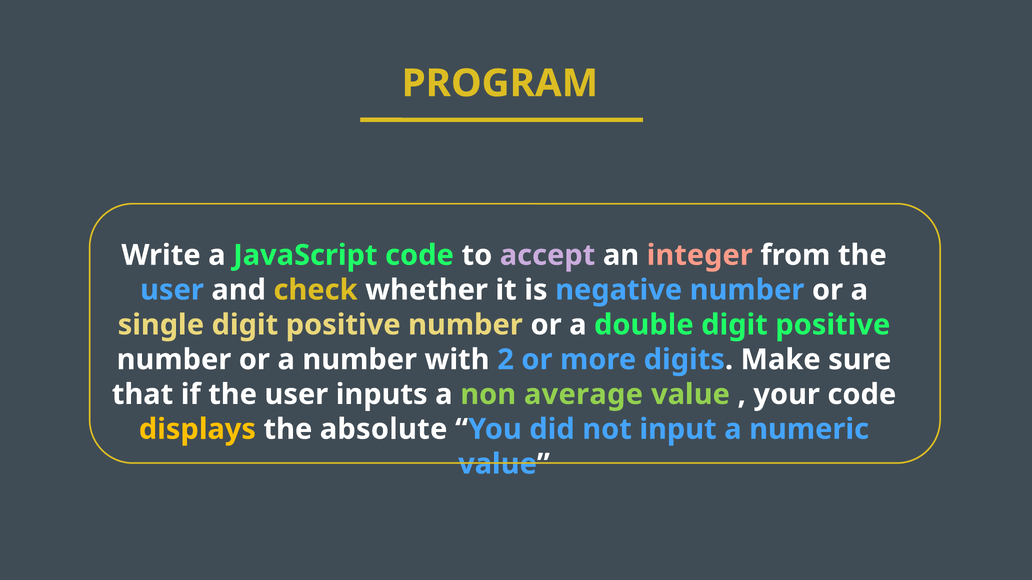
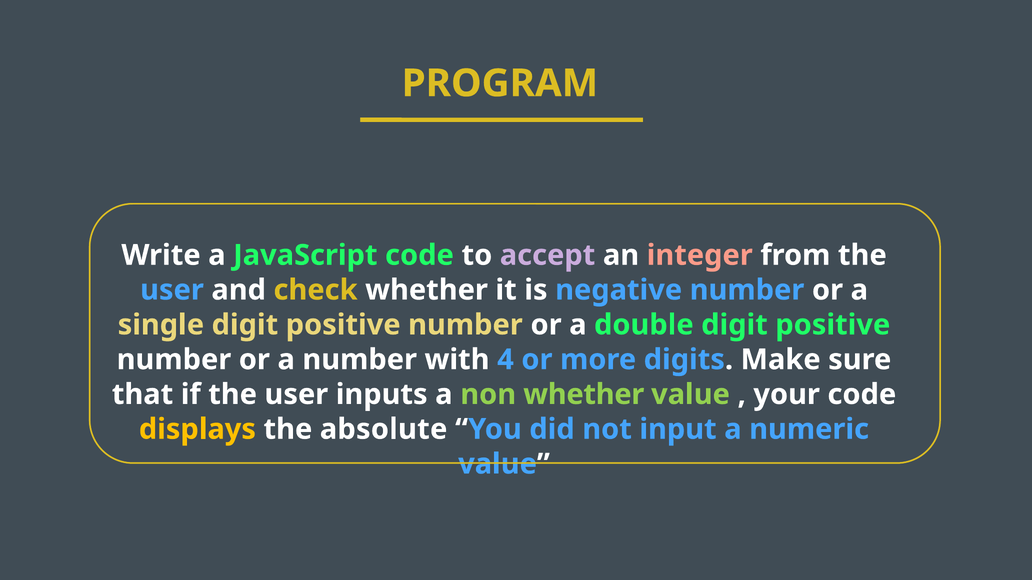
2: 2 -> 4 (506, 360)
non average: average -> whether (584, 395)
